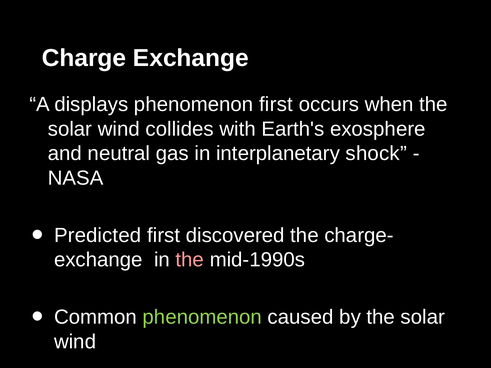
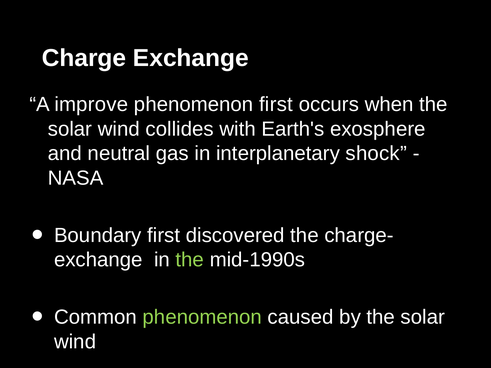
displays: displays -> improve (91, 105)
Predicted: Predicted -> Boundary (98, 235)
the colour: pink -> light green (190, 260)
